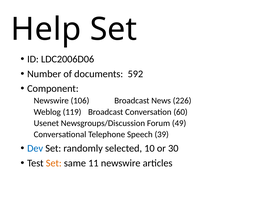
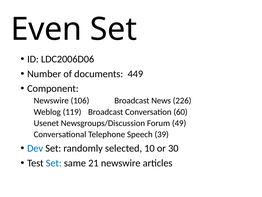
Help: Help -> Even (46, 29)
592: 592 -> 449 (135, 74)
Set colour: orange -> blue (54, 163)
11: 11 -> 21 (93, 163)
